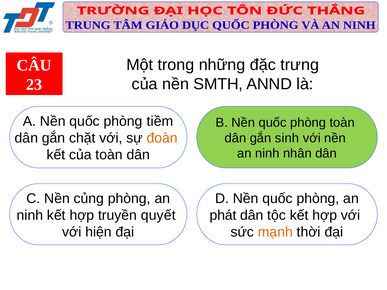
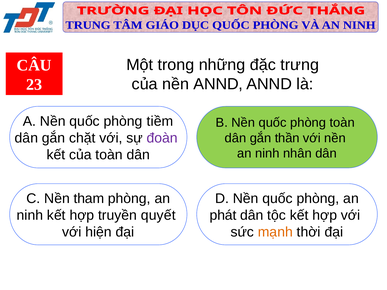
nền SMTH: SMTH -> ANND (218, 84)
đoàn colour: orange -> purple (162, 138)
sinh: sinh -> thần (287, 138)
củng: củng -> tham (89, 199)
